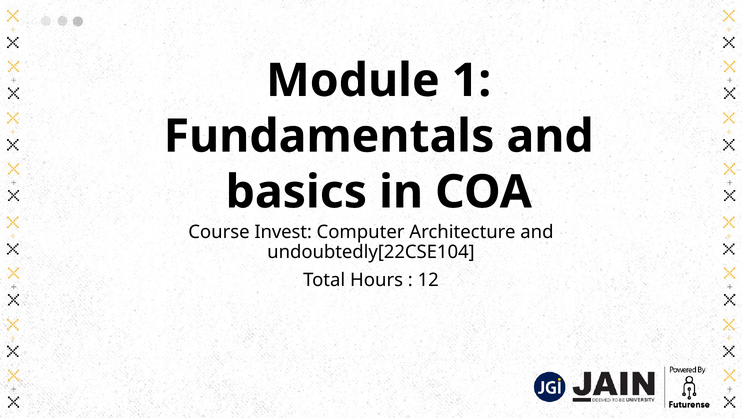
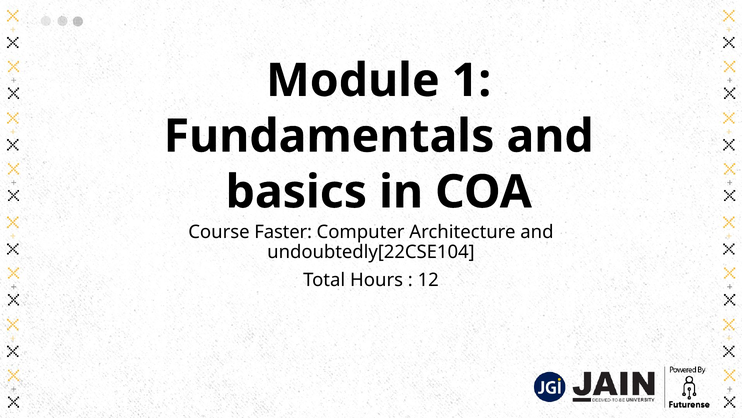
Invest: Invest -> Faster (283, 232)
